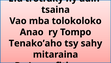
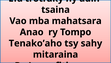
tolokoloko: tolokoloko -> mahatsara (77, 21)
